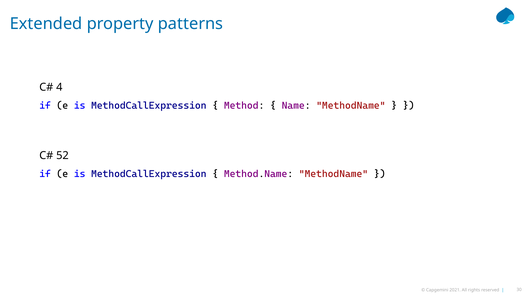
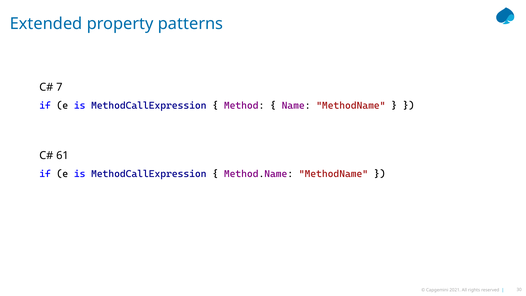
4: 4 -> 7 (59, 87)
52: 52 -> 61 (62, 155)
